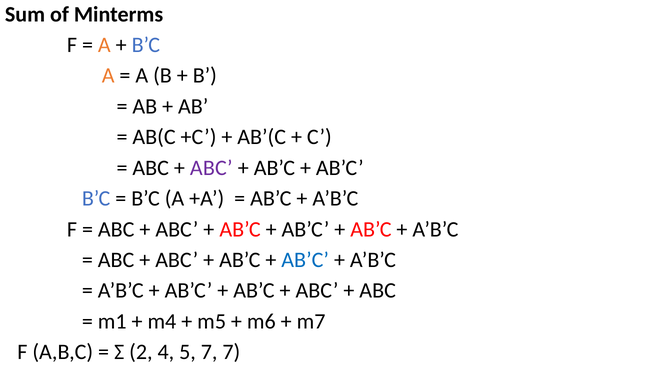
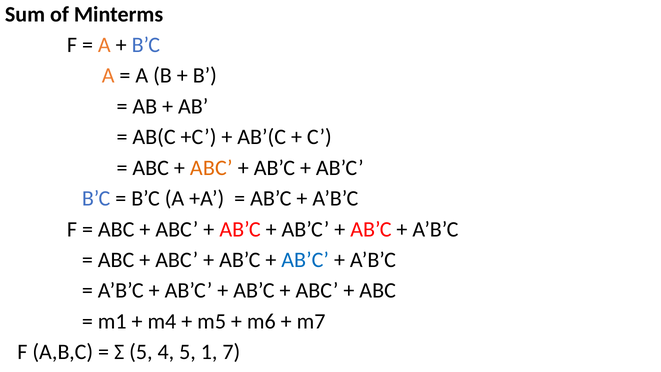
ABC colour: purple -> orange (211, 168)
Σ 2: 2 -> 5 (141, 352)
5 7: 7 -> 1 (209, 352)
